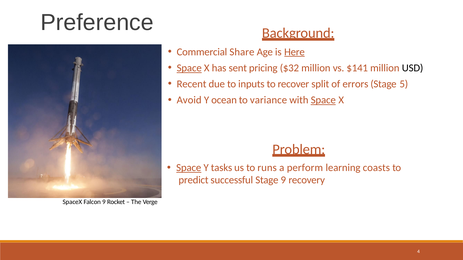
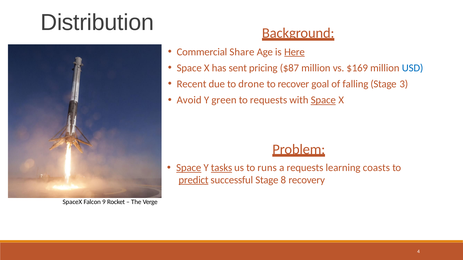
Preference: Preference -> Distribution (97, 23)
Space underline: present -> none (189, 68)
$32: $32 -> $87 (289, 68)
$141: $141 -> $169 (357, 68)
USD colour: black -> blue (413, 68)
inputs: inputs -> drone (251, 84)
split: split -> goal (320, 84)
errors: errors -> falling (355, 84)
5: 5 -> 3 (404, 84)
ocean: ocean -> green (224, 100)
to variance: variance -> requests (269, 100)
tasks underline: none -> present (222, 168)
a perform: perform -> requests (305, 168)
predict underline: none -> present (194, 180)
Stage 9: 9 -> 8 (283, 180)
